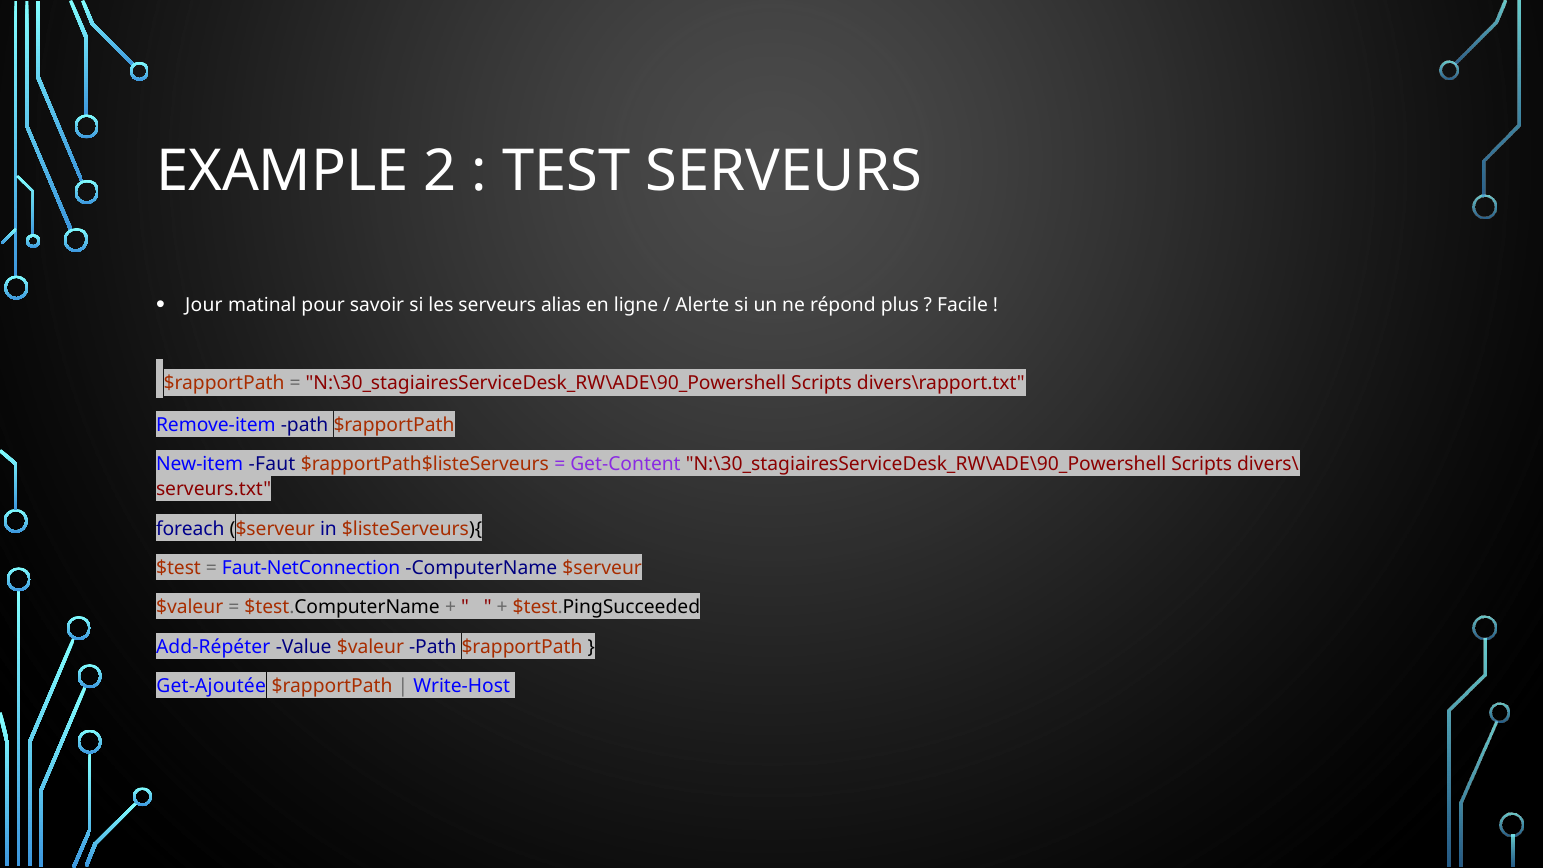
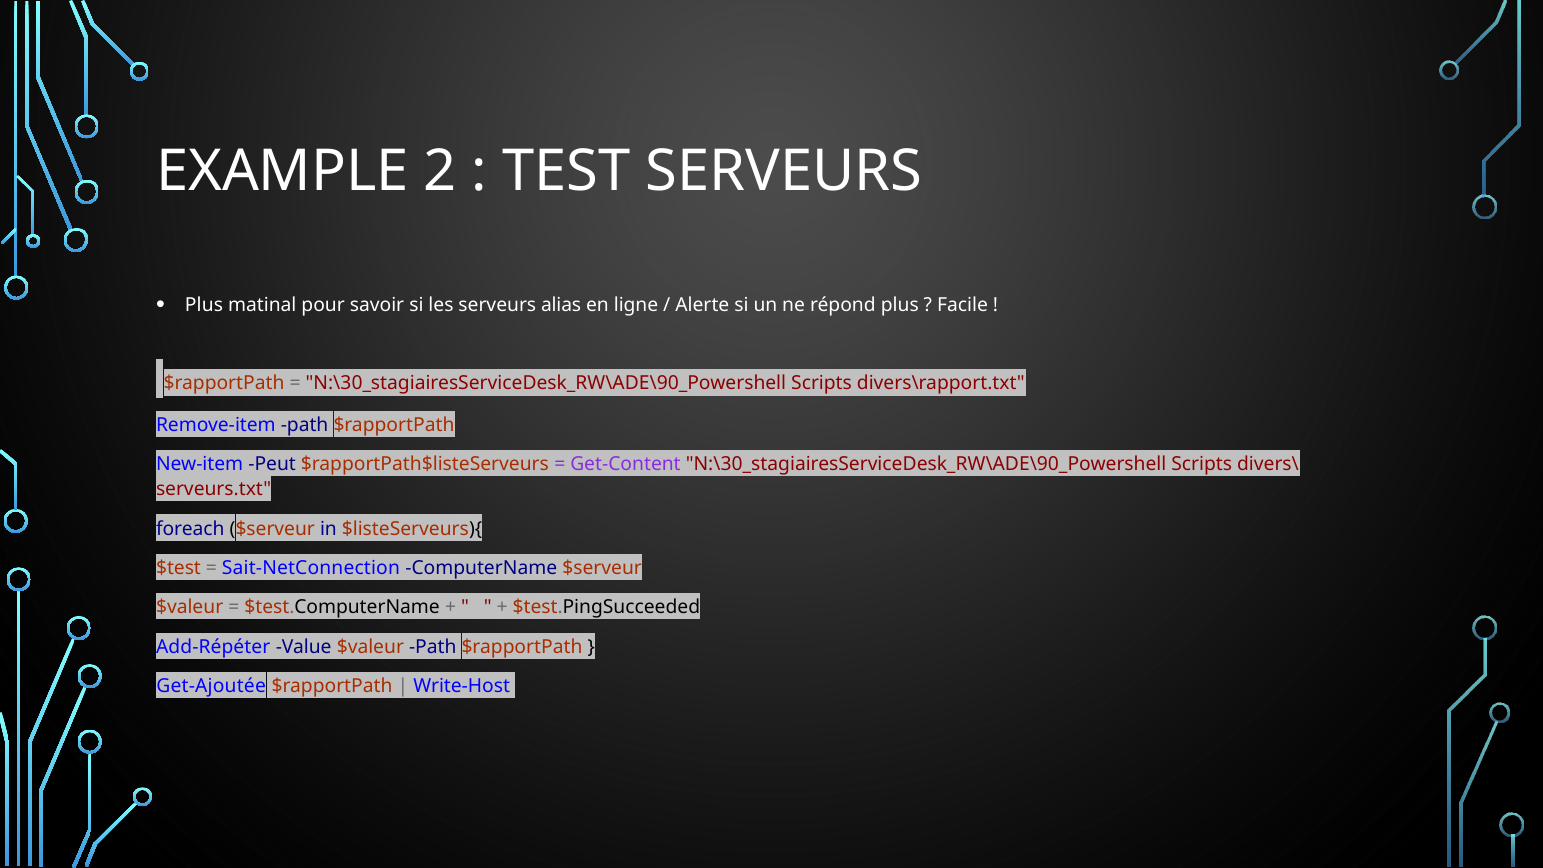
Jour: Jour -> Plus (204, 305)
Faut: Faut -> Peut (272, 464)
Faut-NetConnection: Faut-NetConnection -> Sait-NetConnection (311, 568)
